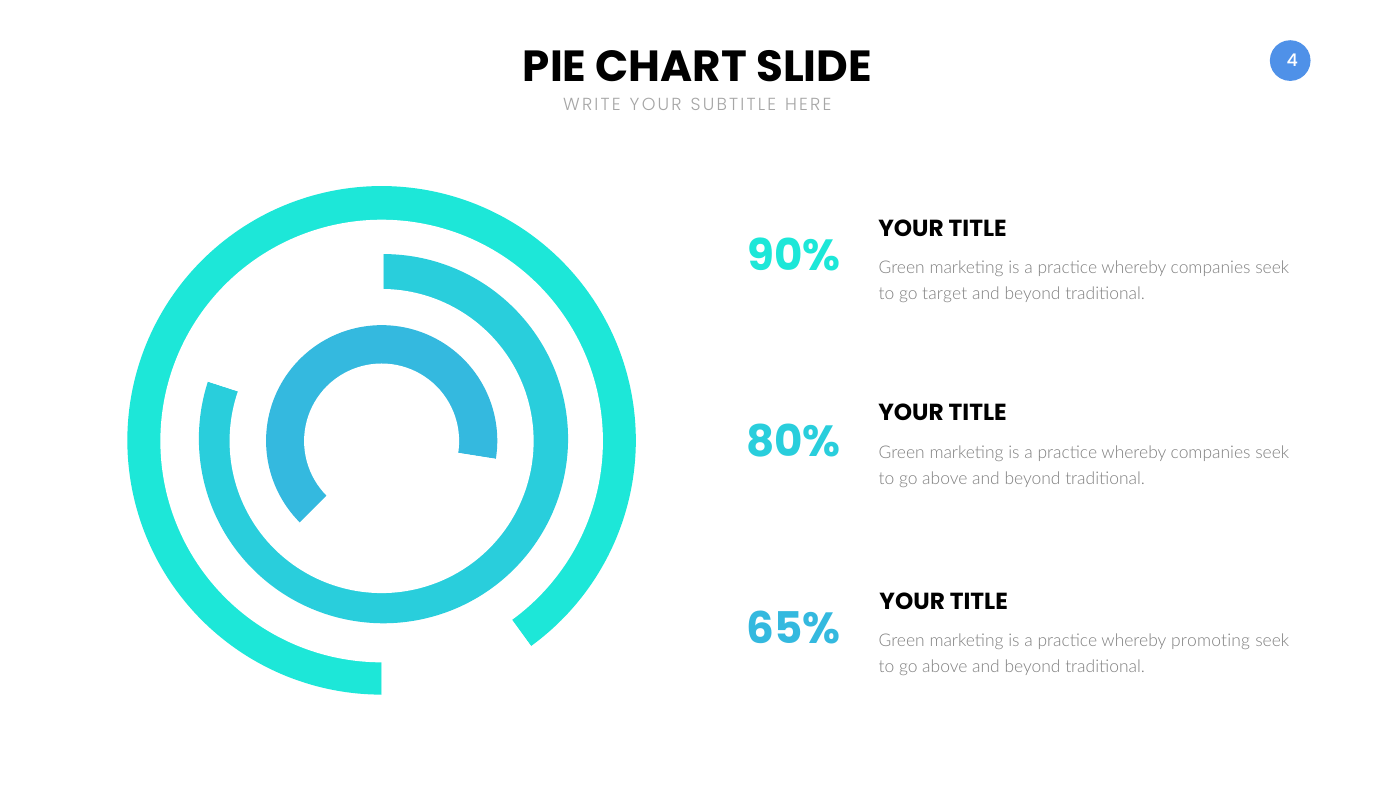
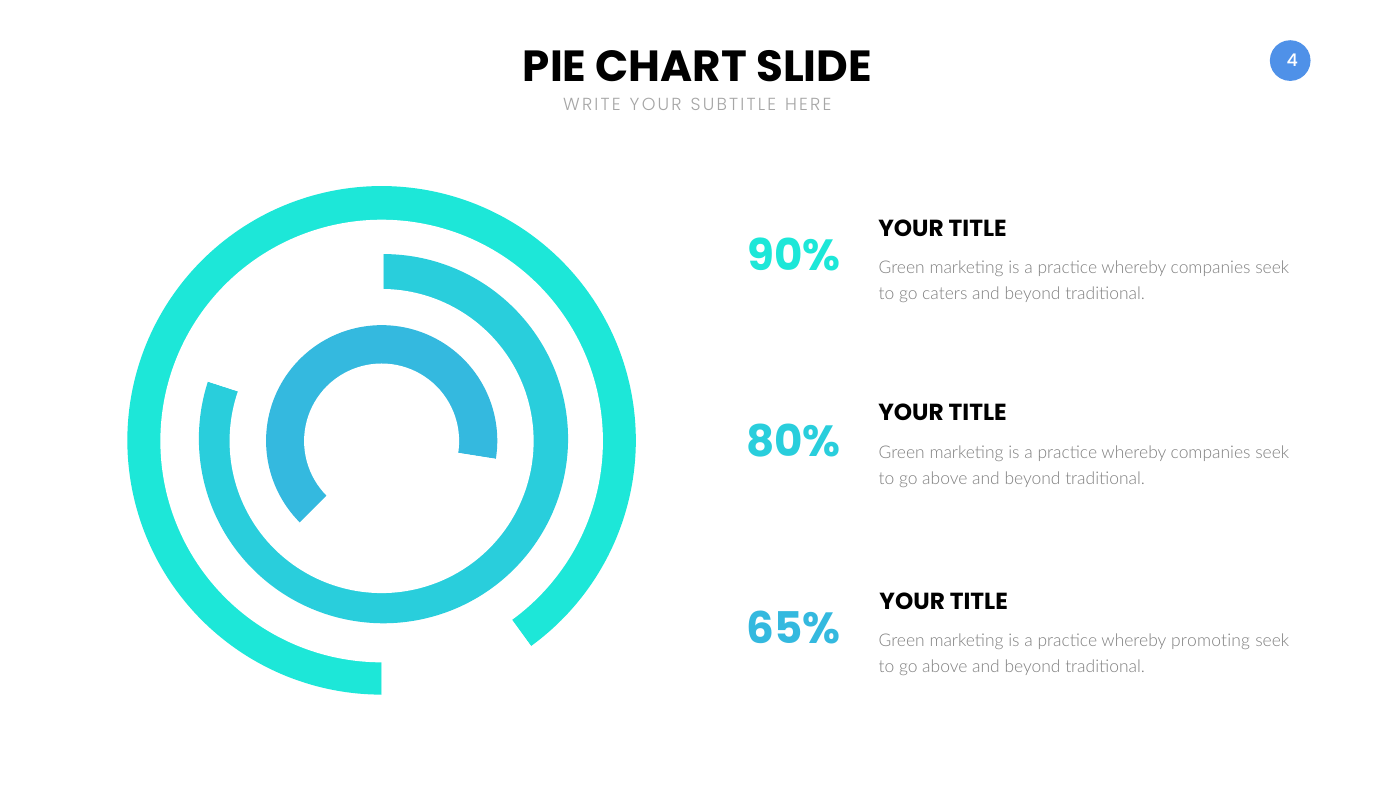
target: target -> caters (945, 293)
